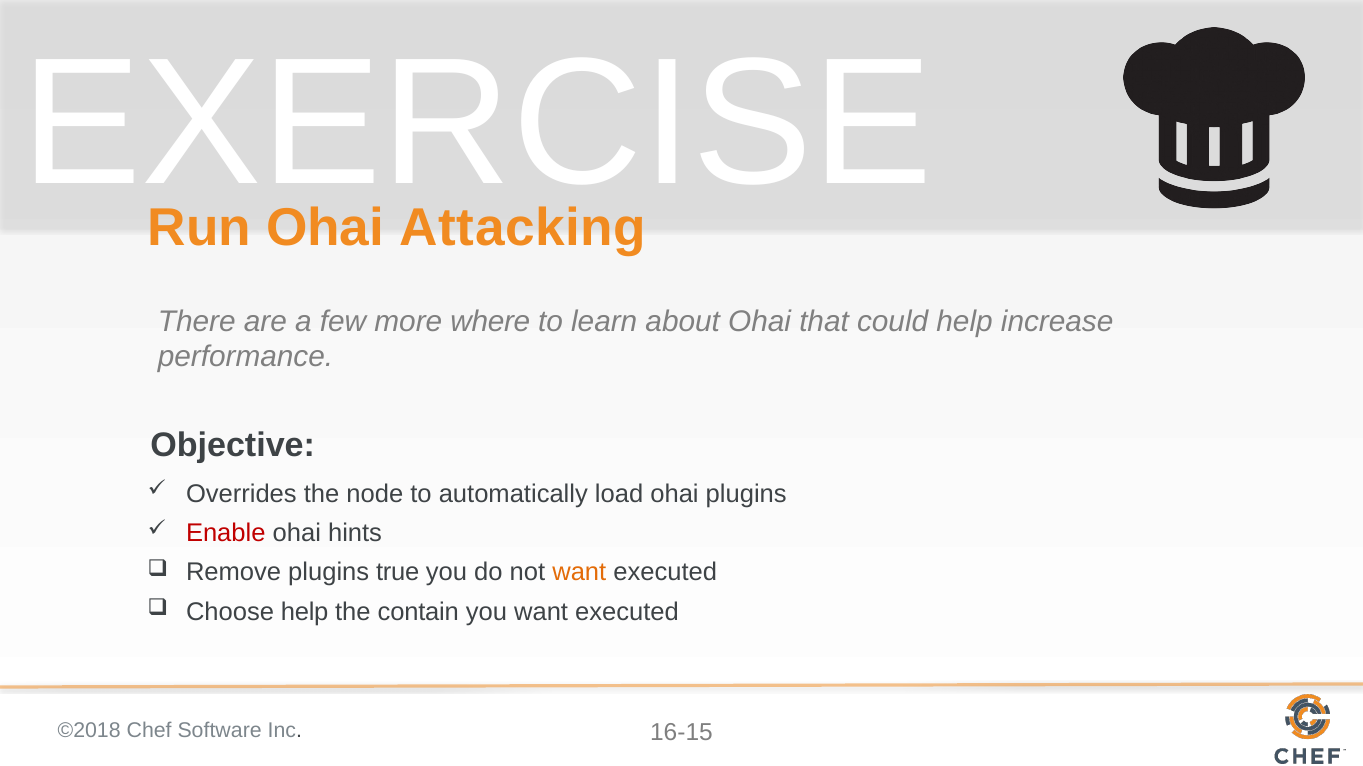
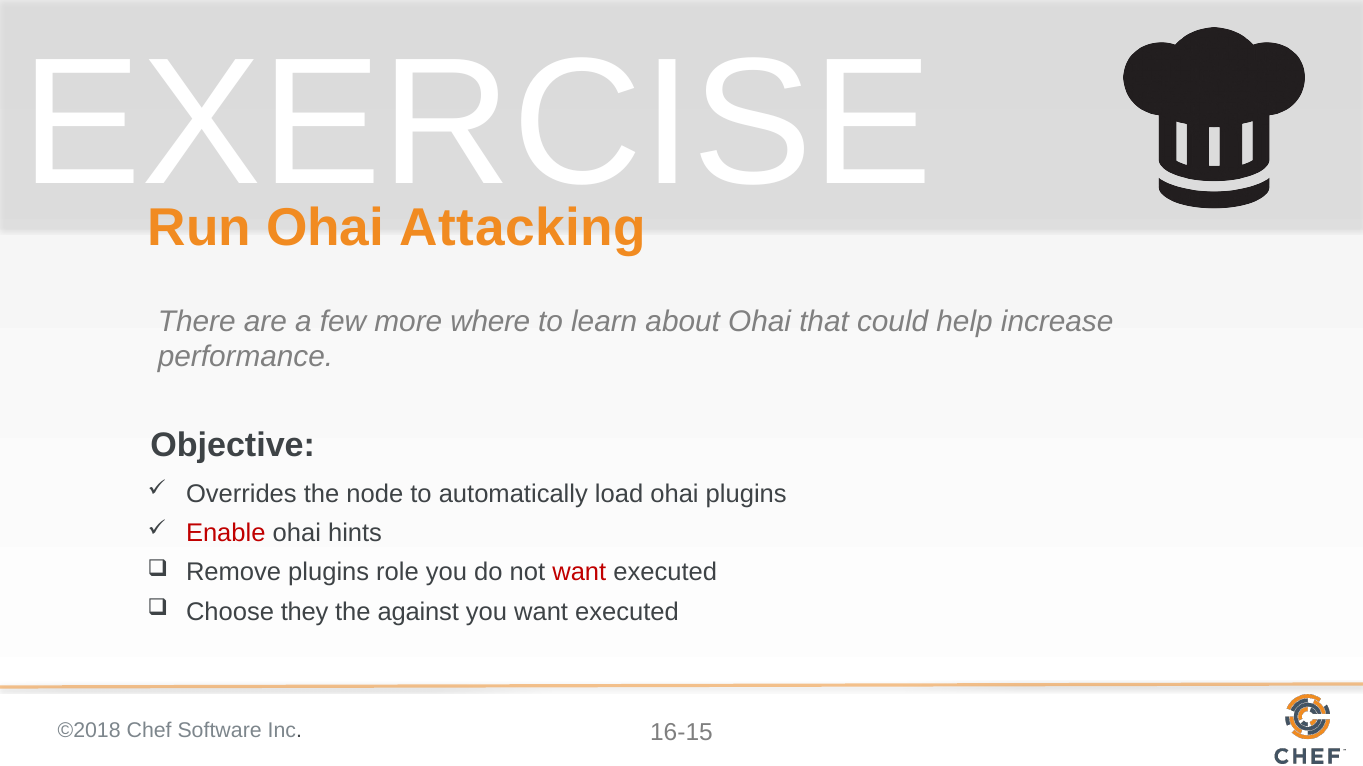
true: true -> role (398, 573)
want colour: orange -> red (579, 573)
Choose help: help -> they (305, 612)
contain: contain -> against (418, 612)
